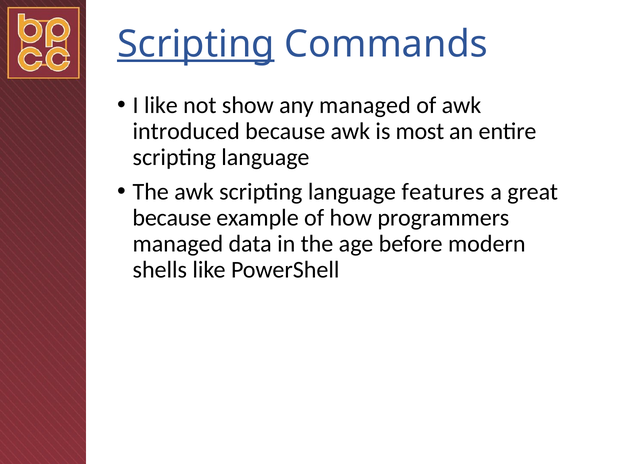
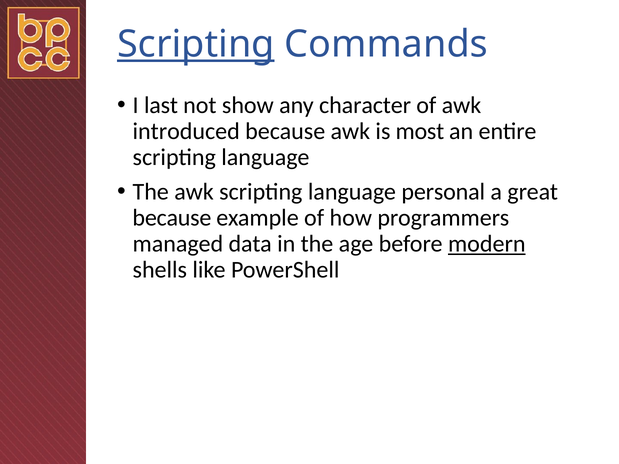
I like: like -> last (161, 105)
any managed: managed -> character (365, 105)
features: features -> personal (443, 192)
modern underline: none -> present (487, 244)
